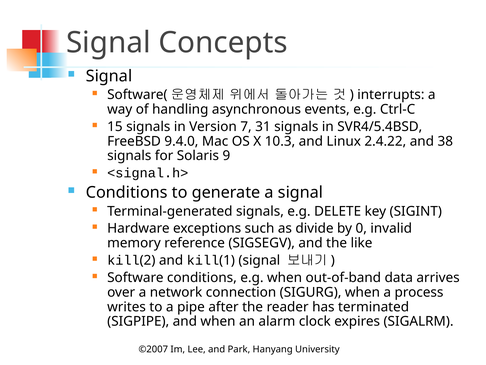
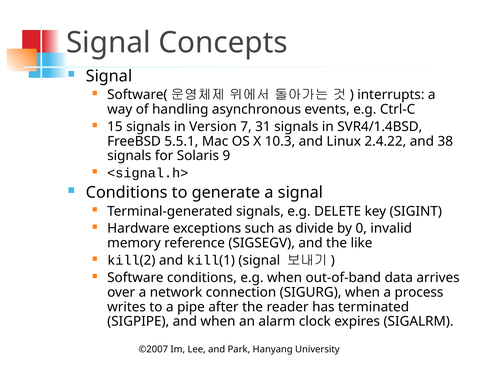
SVR4/5.4BSD: SVR4/5.4BSD -> SVR4/1.4BSD (380, 126)
9.4.0: 9.4.0 -> 5.5.1 (181, 141)
